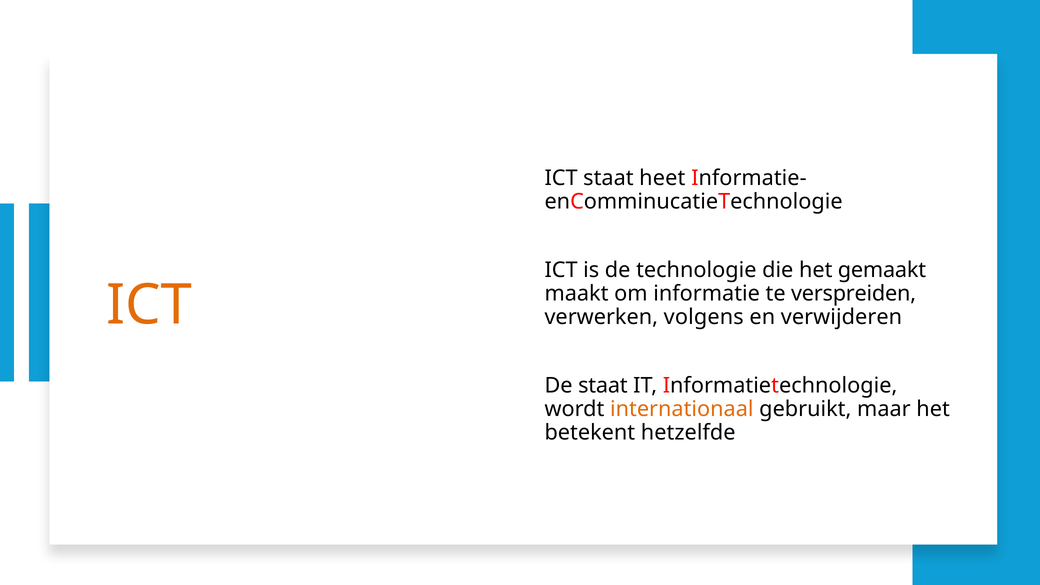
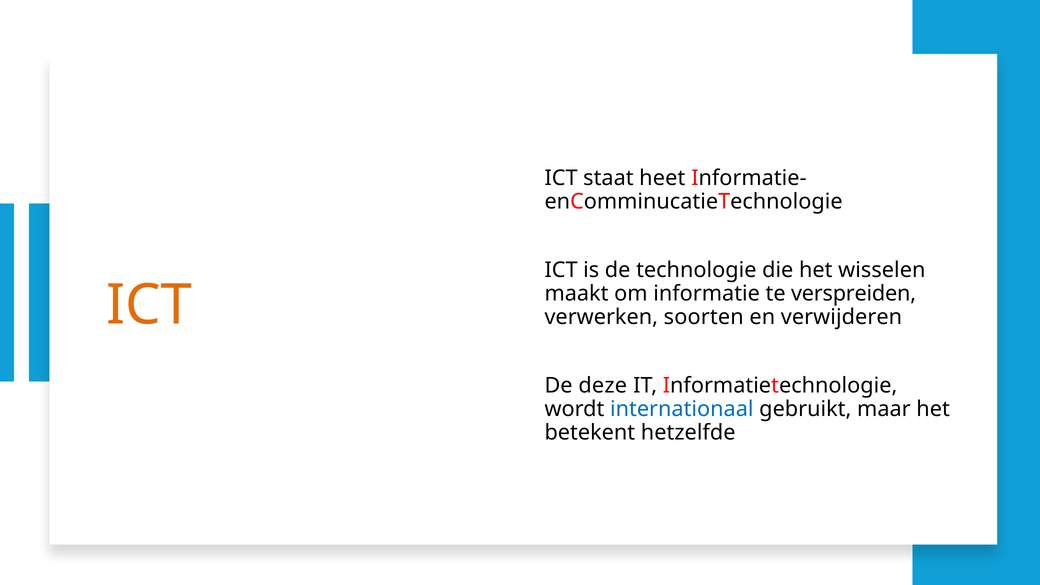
gemaakt: gemaakt -> wisselen (882, 270)
volgens: volgens -> soorten (704, 317)
De staat: staat -> deze (603, 386)
internationaal colour: orange -> blue (682, 409)
